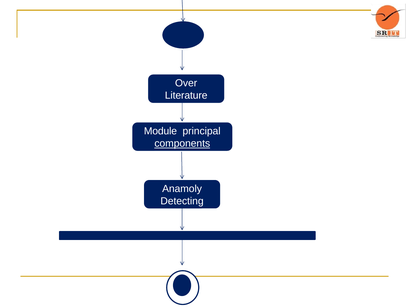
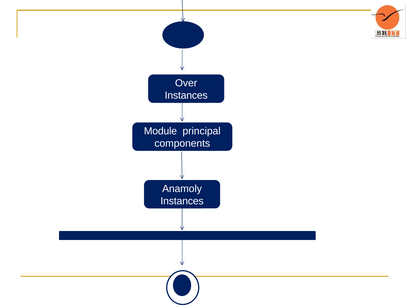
Literature: Literature -> Instances (186, 95)
components underline: present -> none (182, 143)
Detecting: Detecting -> Instances (182, 201)
